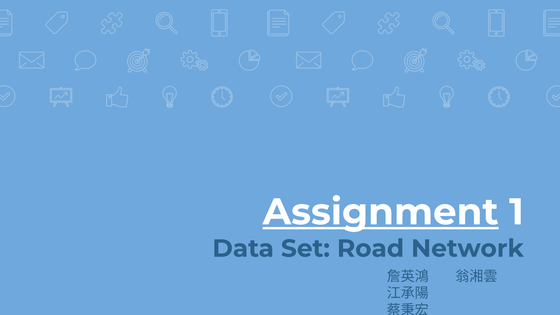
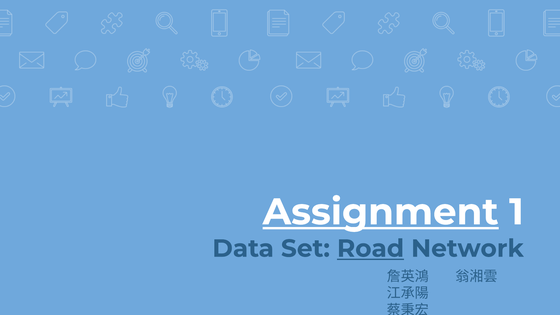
Road underline: none -> present (371, 249)
